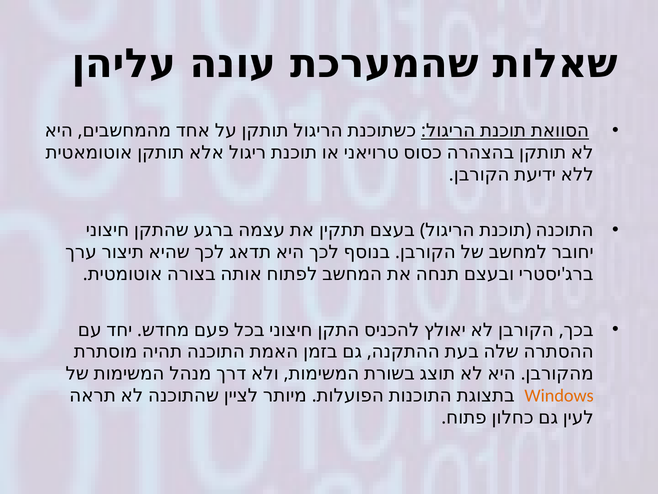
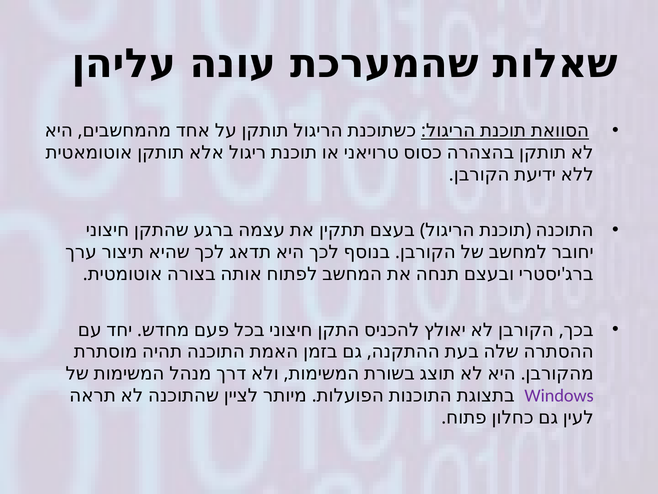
Windows colour: orange -> purple (559, 395)
